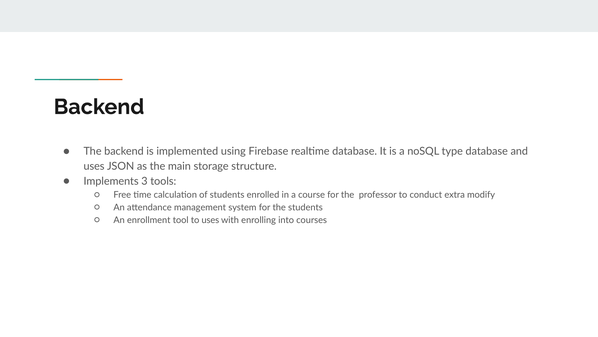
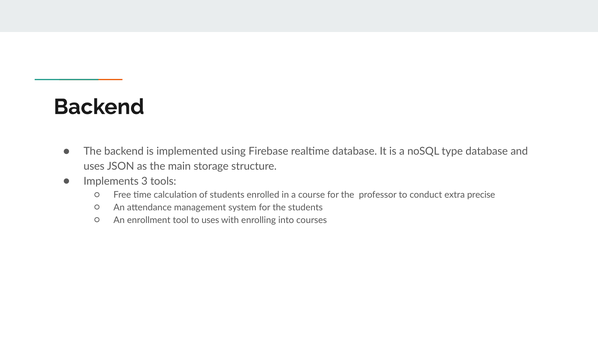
modify: modify -> precise (481, 194)
